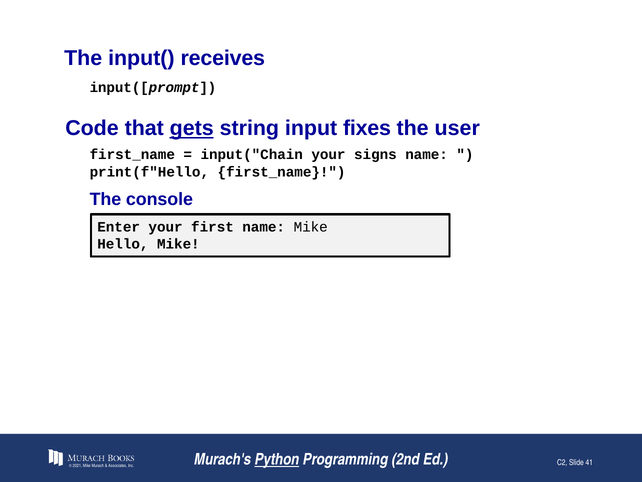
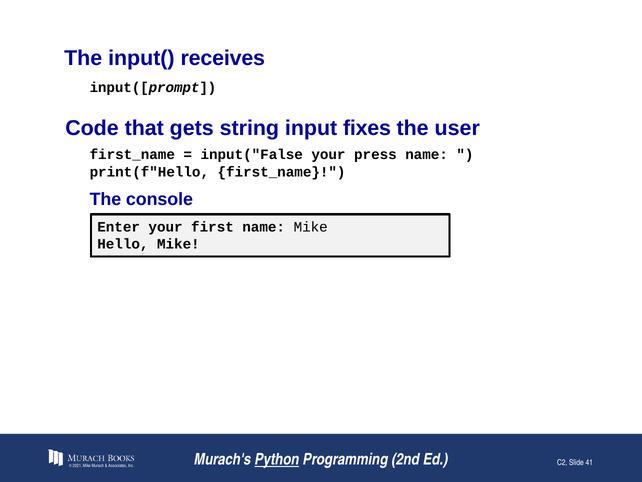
gets underline: present -> none (192, 128)
input("Chain: input("Chain -> input("False (252, 155)
signs: signs -> press (375, 155)
